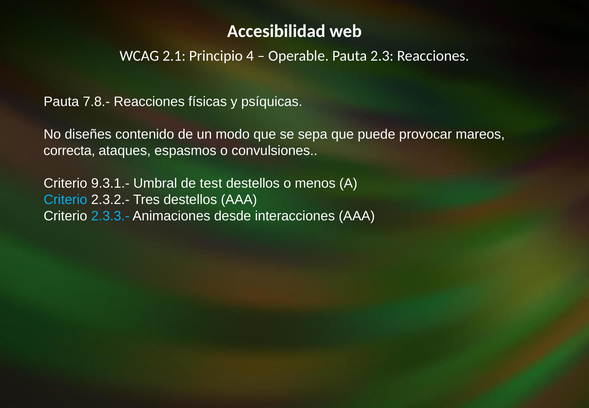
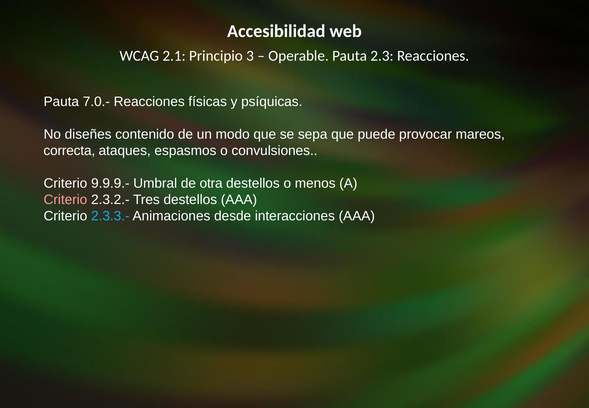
4: 4 -> 3 (250, 56)
7.8.-: 7.8.- -> 7.0.- (96, 102)
9.3.1.-: 9.3.1.- -> 9.9.9.- (110, 183)
test: test -> otra (211, 183)
Criterio colour: light blue -> pink (65, 199)
